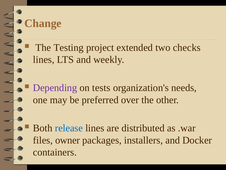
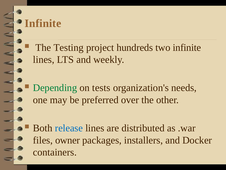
Change: Change -> Infinite (43, 23)
extended: extended -> hundreds (135, 47)
two checks: checks -> infinite (187, 47)
Depending colour: purple -> green (55, 88)
